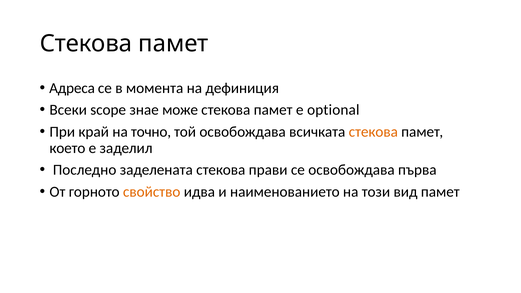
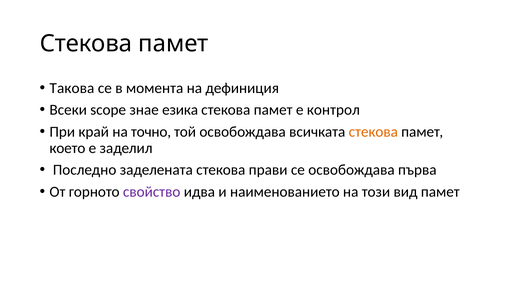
Адреса: Адреса -> Такова (72, 88)
може: може -> езика (180, 110)
optional: optional -> контрол (333, 110)
свойство colour: orange -> purple (152, 192)
